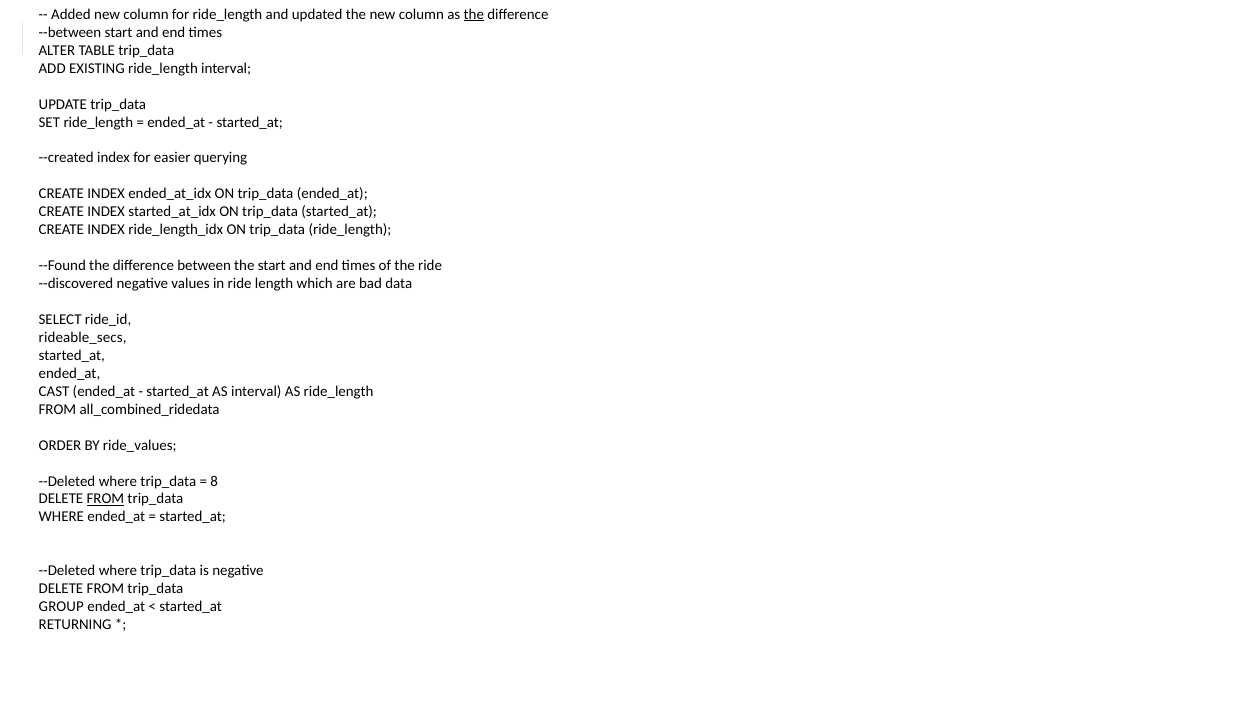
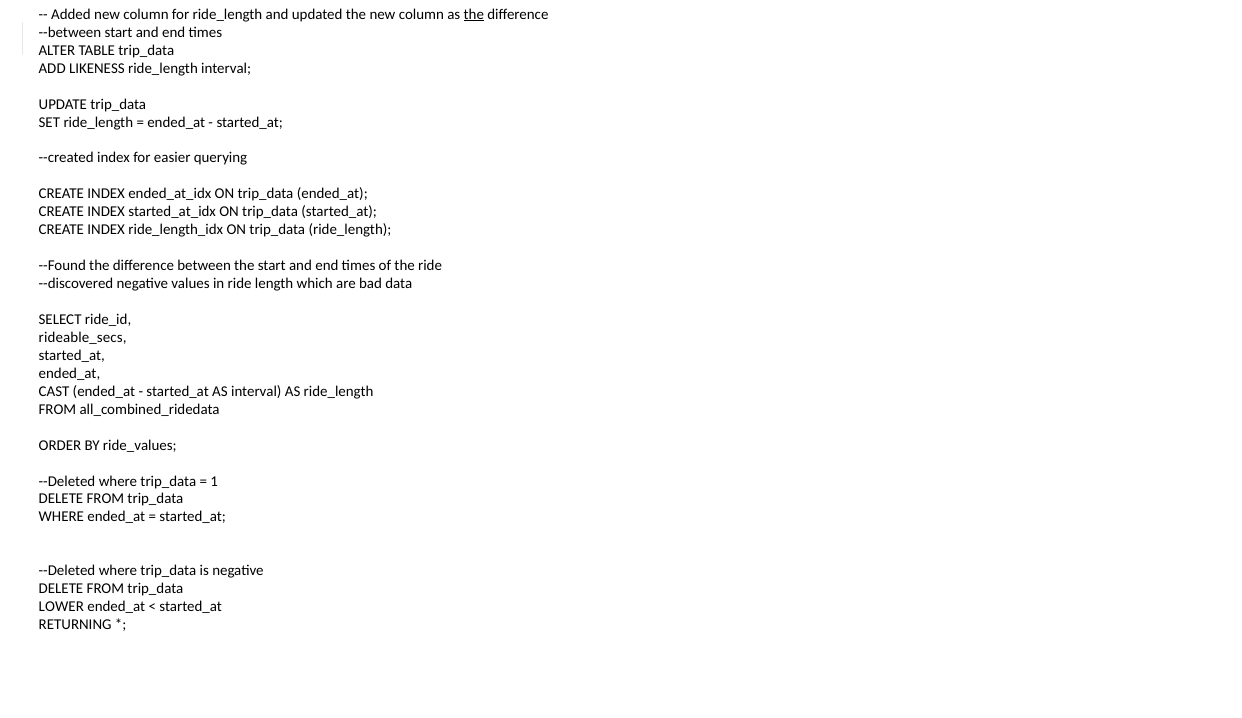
EXISTING: EXISTING -> LIKENESS (97, 68)
8: 8 -> 1 (214, 481)
FROM underline: present -> none (105, 499)
GROUP: GROUP -> LOWER (61, 607)
